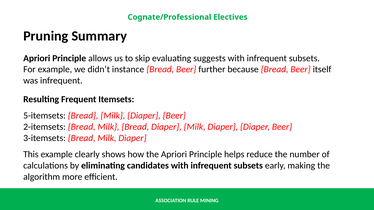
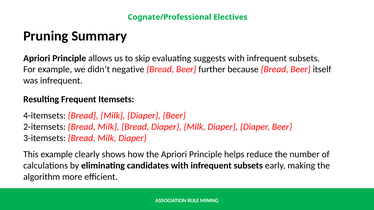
instance: instance -> negative (128, 70)
5-itemsets: 5-itemsets -> 4-itemsets (45, 116)
